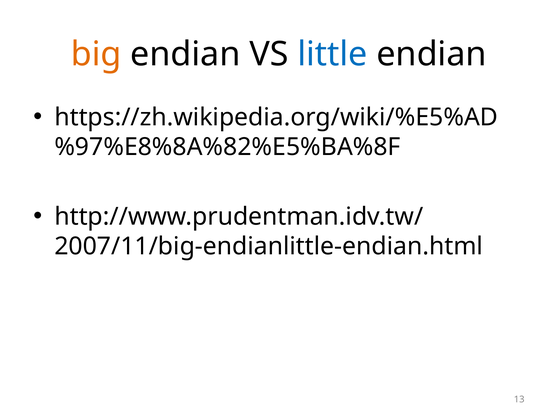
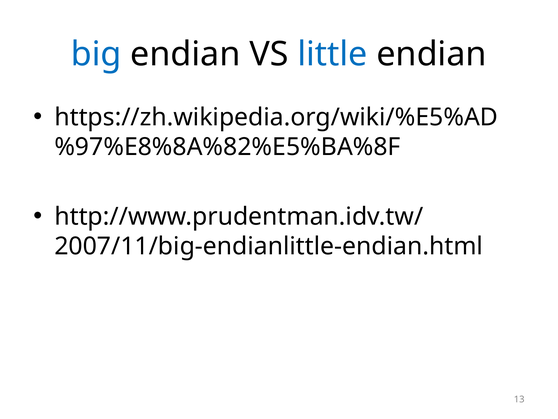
big colour: orange -> blue (96, 54)
